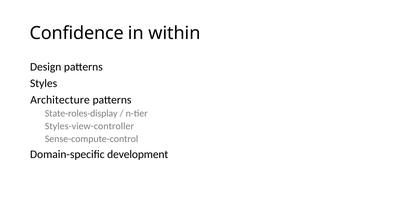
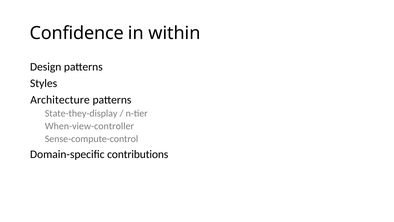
State-roles-display: State-roles-display -> State-they-display (81, 113)
Styles-view-controller: Styles-view-controller -> When-view-controller (89, 126)
development: development -> contributions (138, 154)
